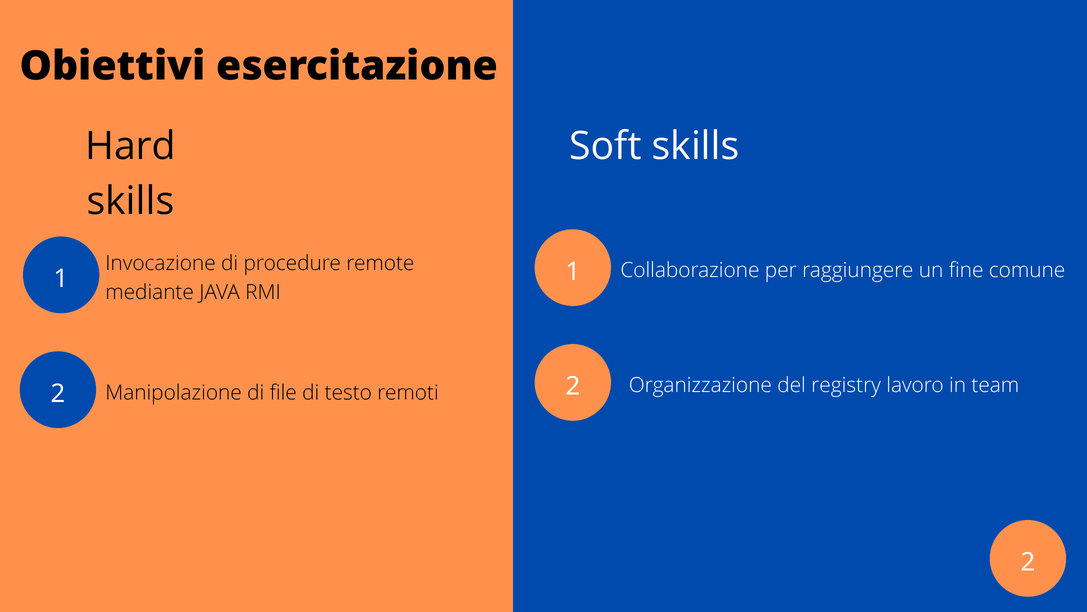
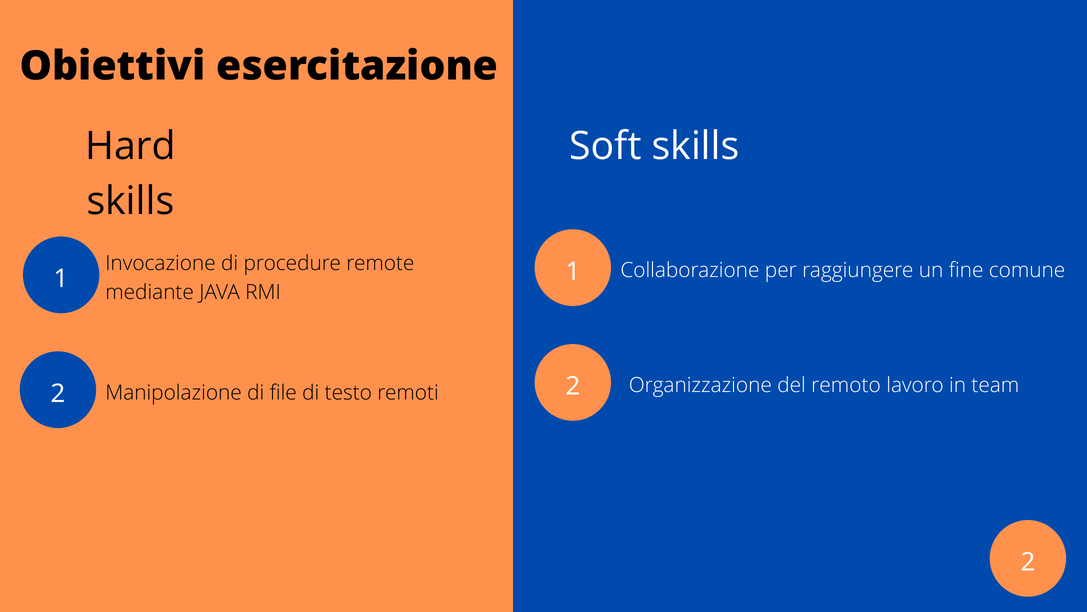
registry: registry -> remoto (846, 385)
